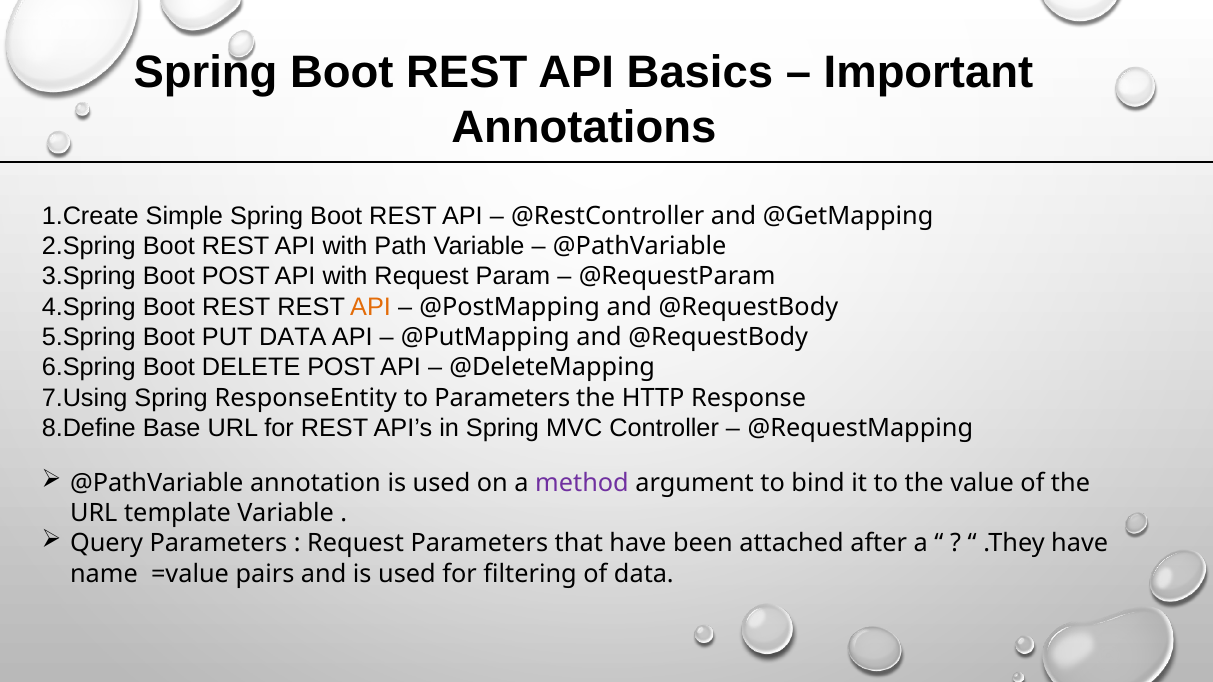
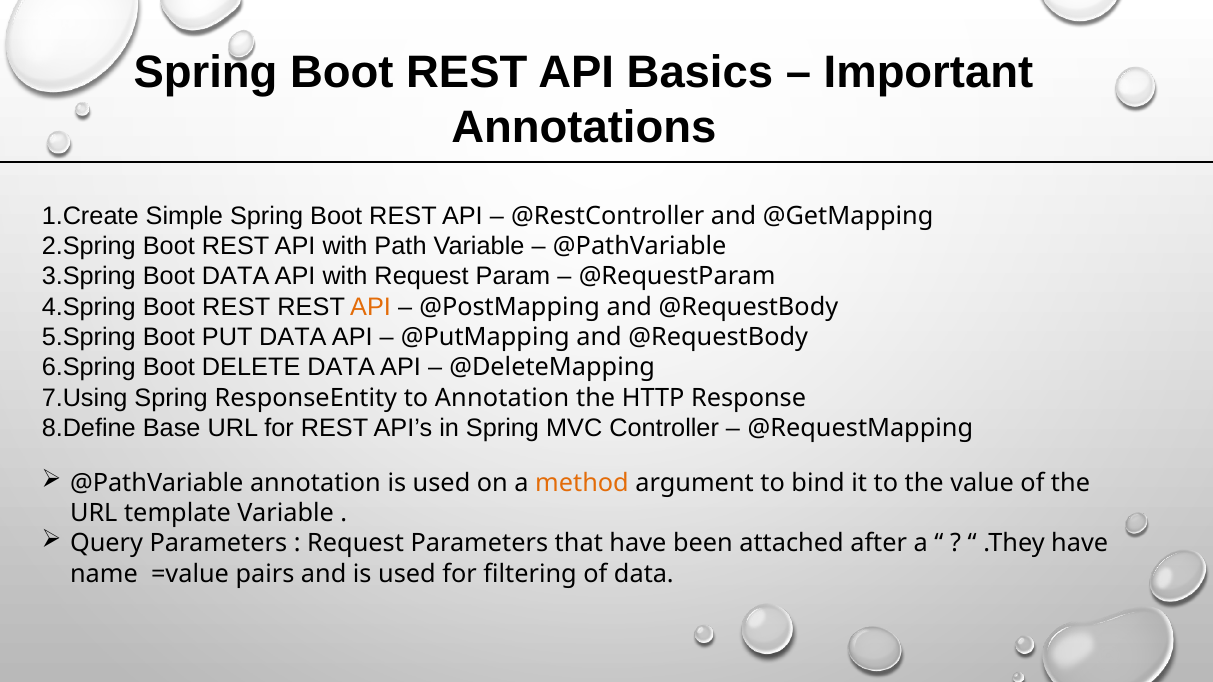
Boot POST: POST -> DATA (236, 277)
DELETE POST: POST -> DATA (341, 368)
to Parameters: Parameters -> Annotation (502, 398)
method colour: purple -> orange (582, 483)
